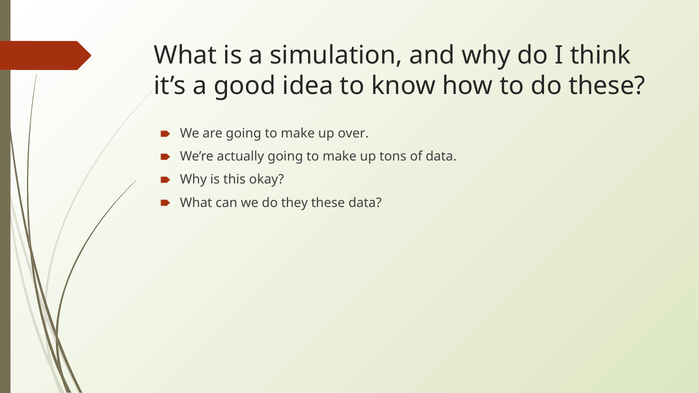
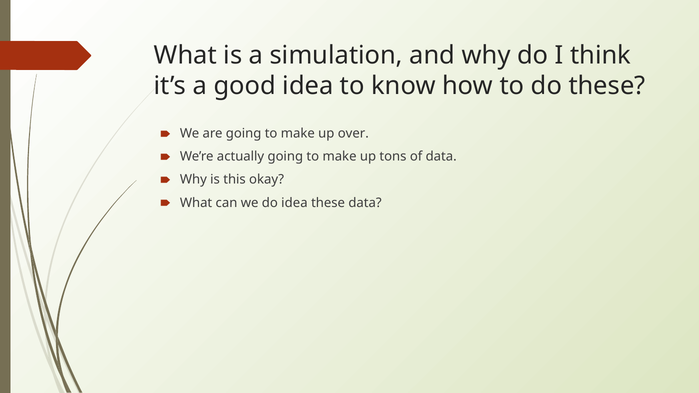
do they: they -> idea (294, 203)
